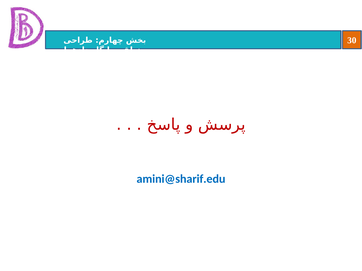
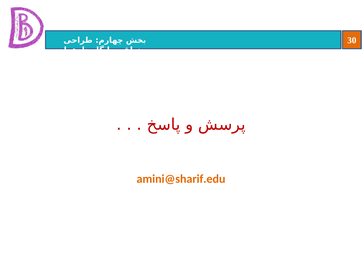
amini@sharif.edu colour: blue -> orange (181, 179)
